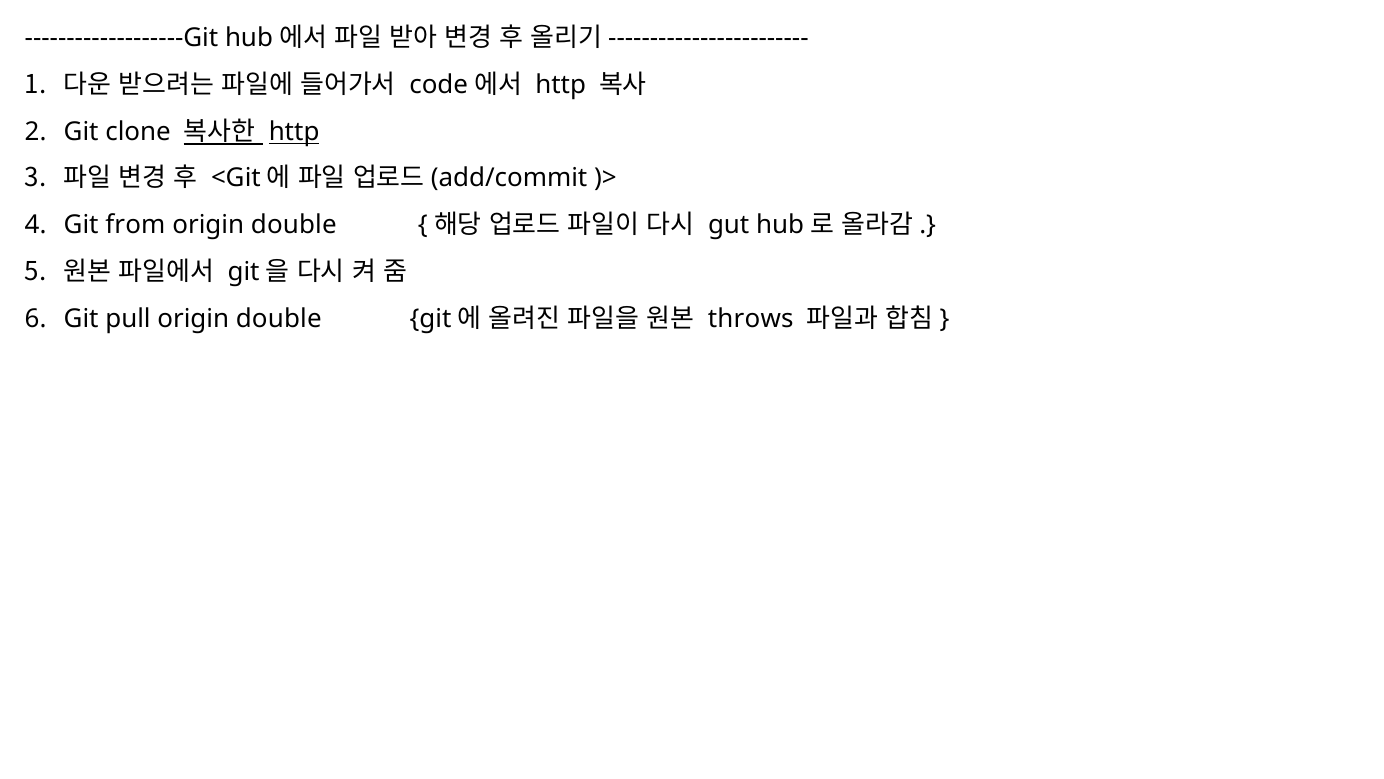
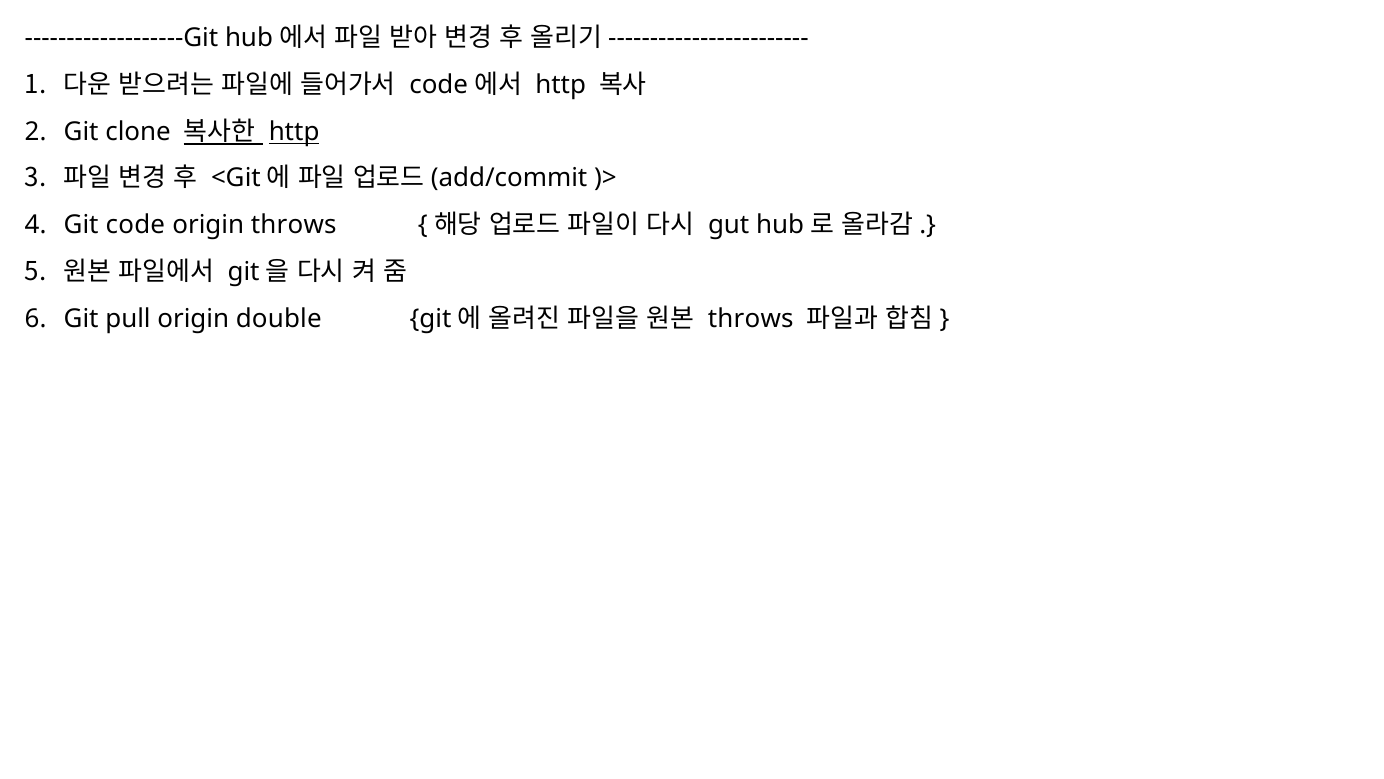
from: from -> code (135, 225)
double: double -> throws (294, 225)
